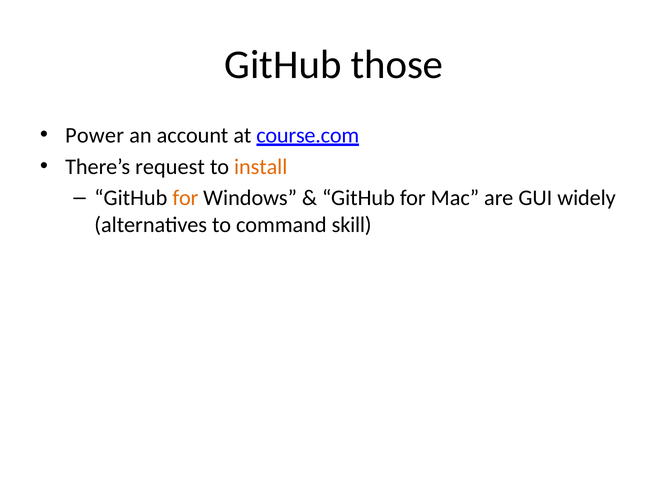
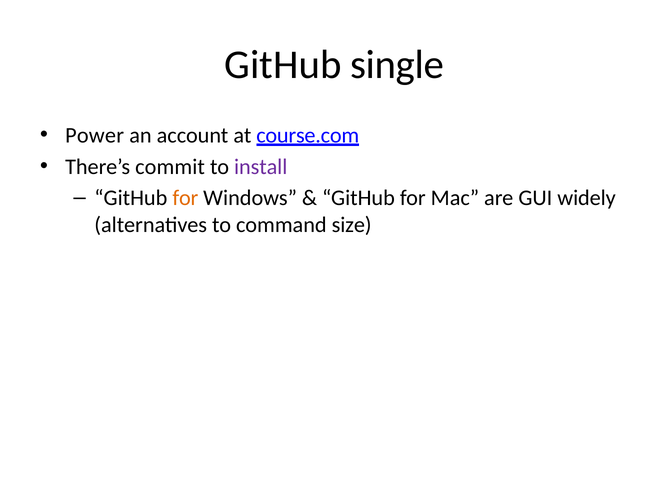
those: those -> single (397, 65)
request: request -> commit (170, 167)
install colour: orange -> purple (261, 167)
skill: skill -> size (352, 225)
